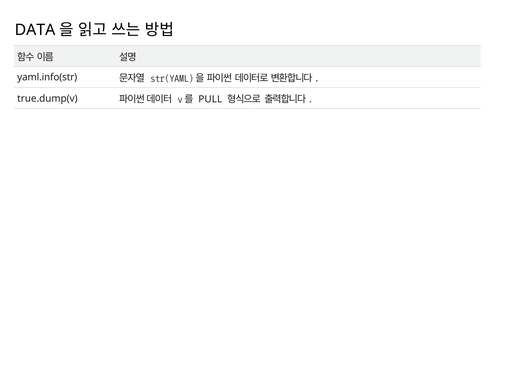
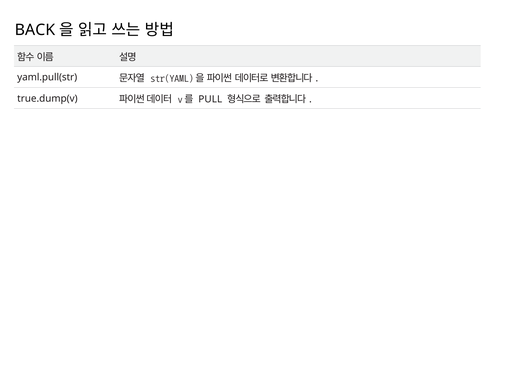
DATA: DATA -> BACK (35, 30)
yaml.info(str: yaml.info(str -> yaml.pull(str (47, 77)
